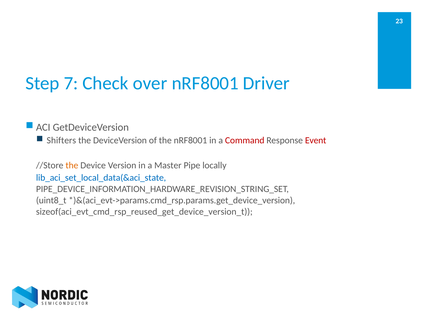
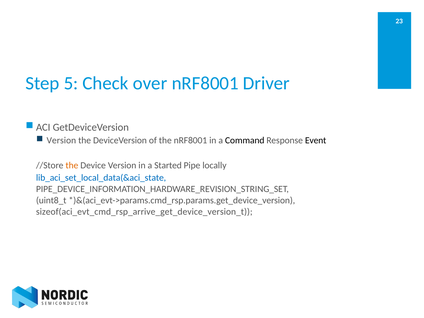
7: 7 -> 5 (71, 83)
Shifters: Shifters -> Version (61, 140)
Command colour: red -> black (245, 140)
Event colour: red -> black (316, 140)
Master: Master -> Started (168, 165)
sizeof(aci_evt_cmd_rsp_reused_get_device_version_t: sizeof(aci_evt_cmd_rsp_reused_get_device_version_t -> sizeof(aci_evt_cmd_rsp_arrive_get_device_version_t (144, 212)
